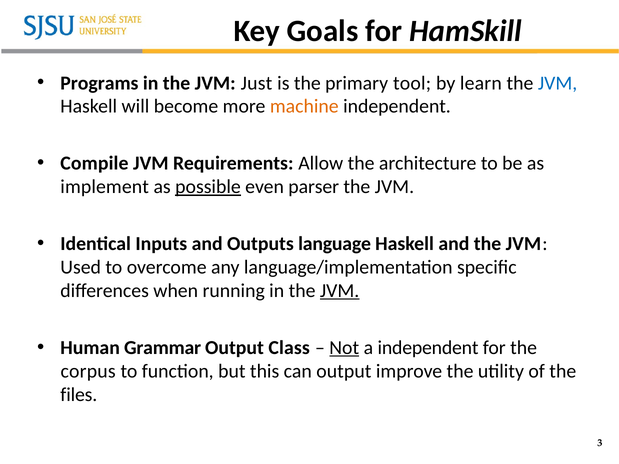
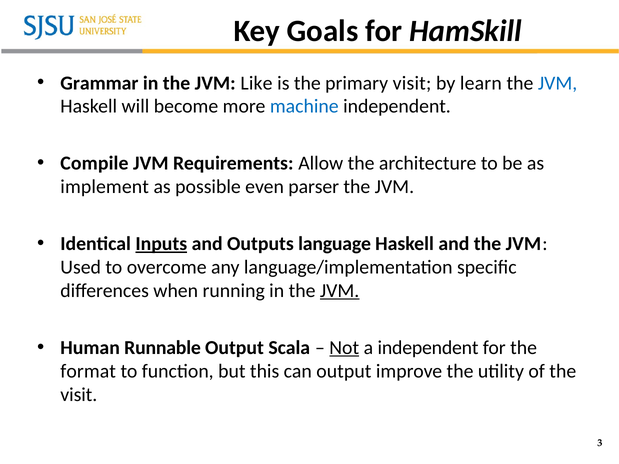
Programs: Programs -> Grammar (99, 83)
Just: Just -> Like (257, 83)
primary tool: tool -> visit (412, 83)
machine colour: orange -> blue (304, 107)
possible underline: present -> none (208, 187)
Inputs underline: none -> present (161, 244)
Grammar: Grammar -> Runnable (163, 348)
Class: Class -> Scala (289, 348)
corpus: corpus -> format (88, 371)
files: files -> visit (79, 395)
